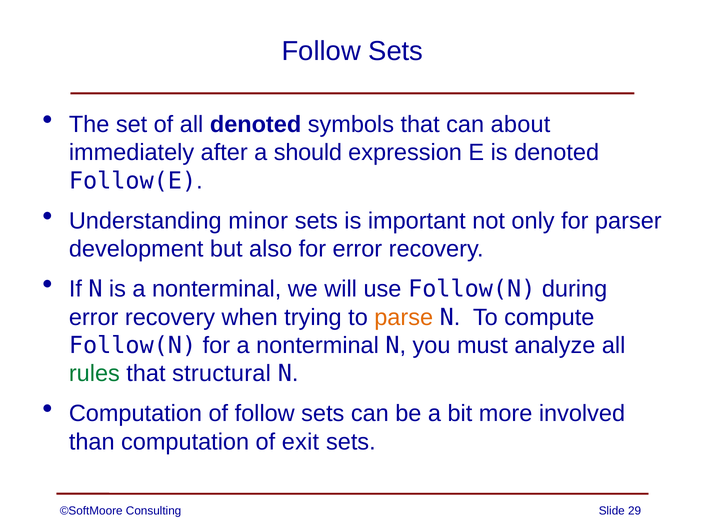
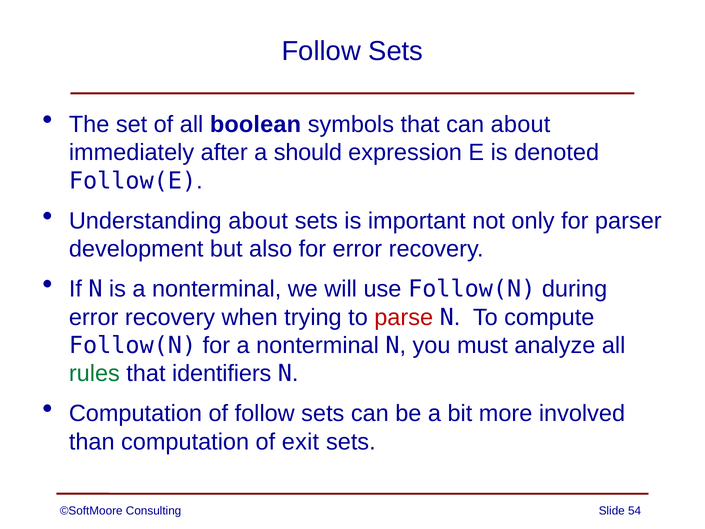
all denoted: denoted -> boolean (255, 124)
Understanding minor: minor -> about (258, 221)
parse colour: orange -> red (404, 317)
structural: structural -> identifiers (222, 374)
29: 29 -> 54 (635, 511)
